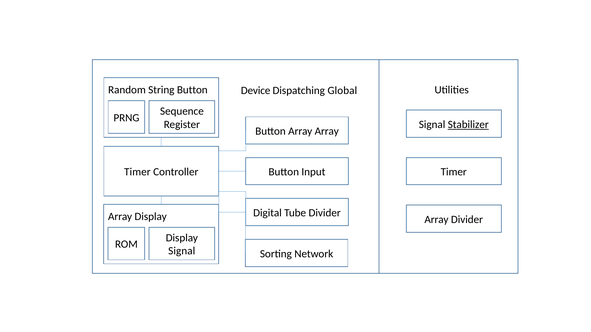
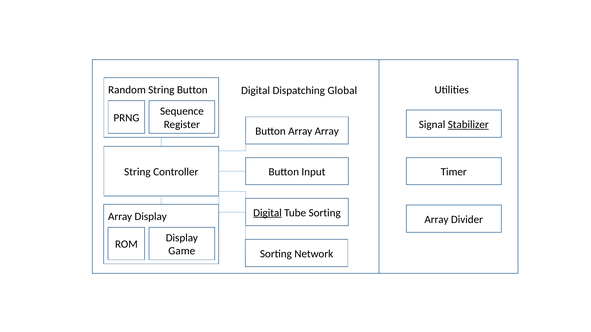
Device: Device -> Digital (256, 91)
Timer: Timer -> String (137, 172)
Digital underline: none -> present (268, 213)
Tube Divider: Divider -> Sorting (325, 213)
Signal: Signal -> Game (182, 251)
